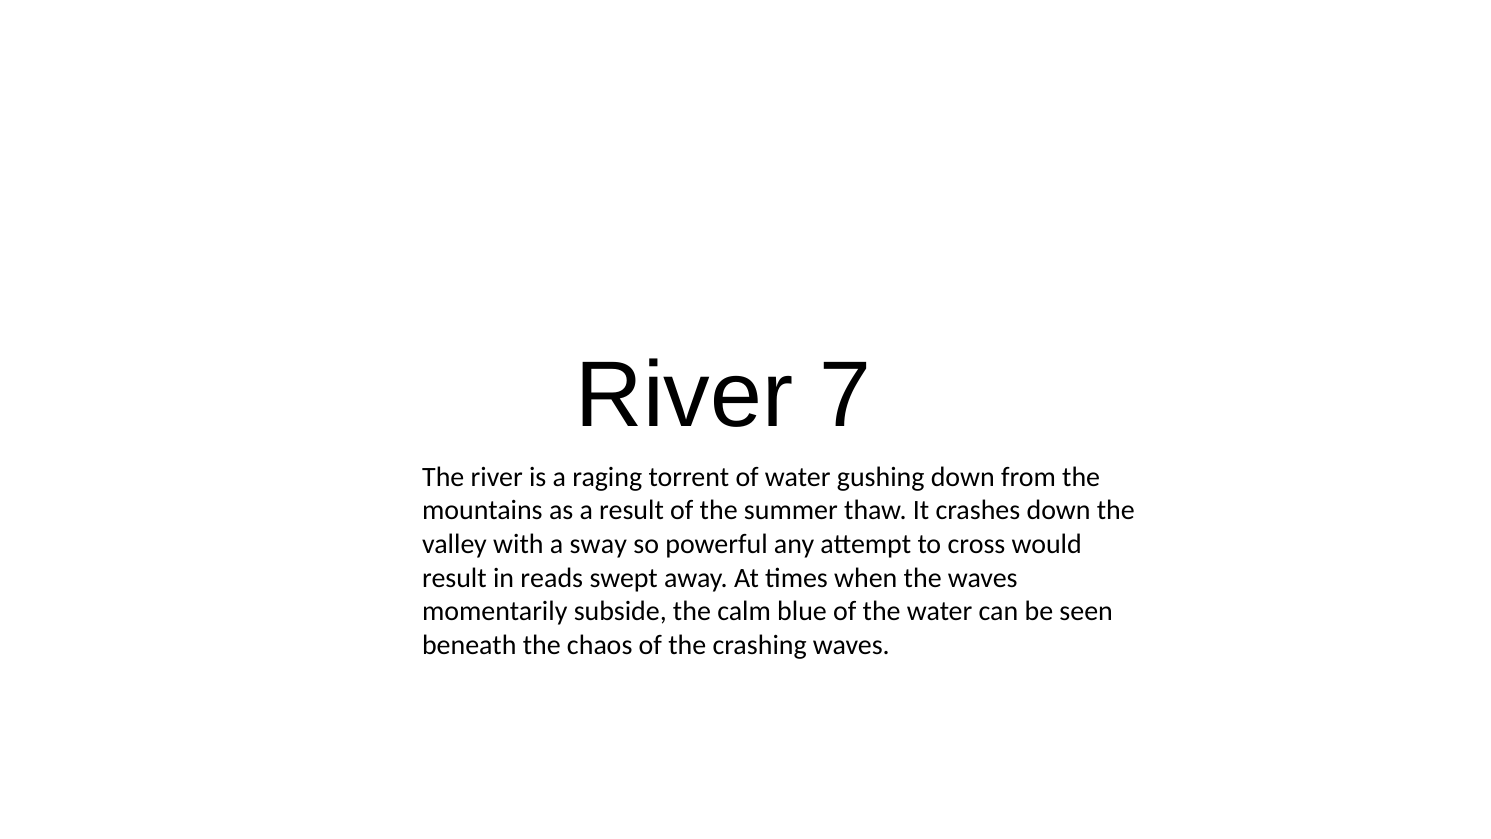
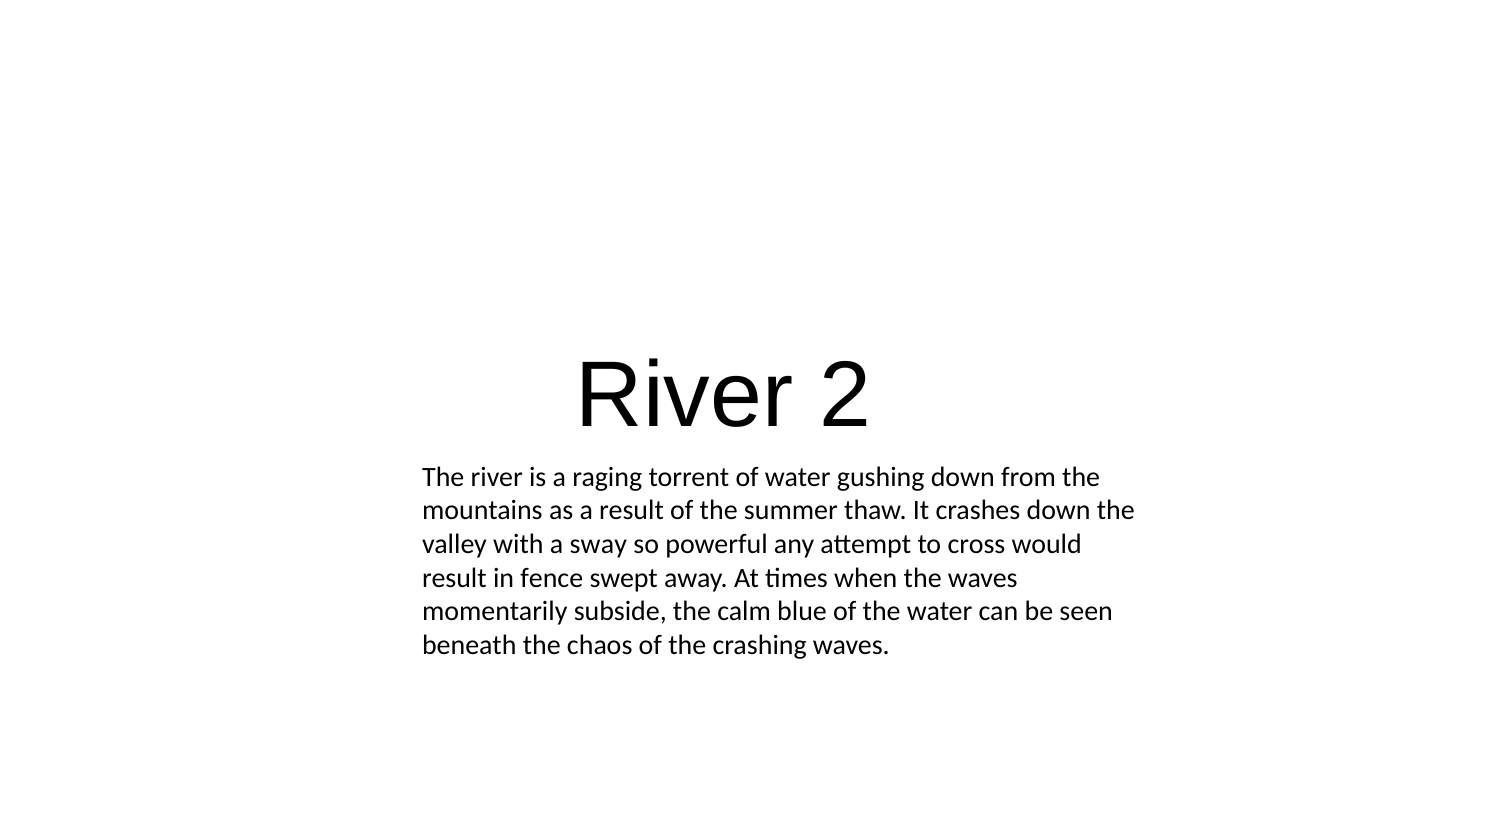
7: 7 -> 2 (845, 396)
reads: reads -> fence (552, 578)
